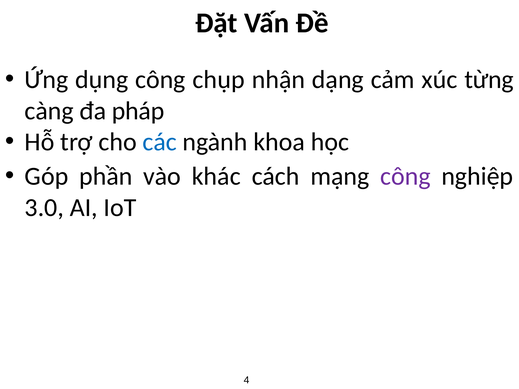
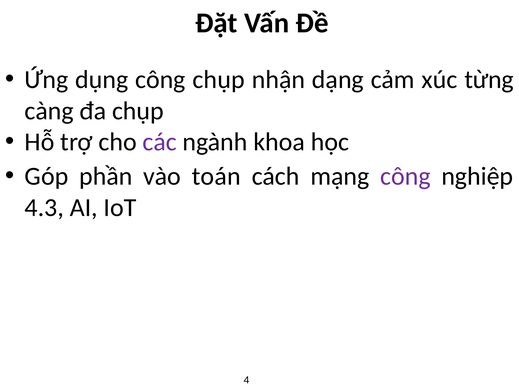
đa pháp: pháp -> chụp (138, 111)
các colour: blue -> purple (160, 142)
khác: khác -> toán (216, 176)
3.0: 3.0 -> 4.3 (44, 208)
